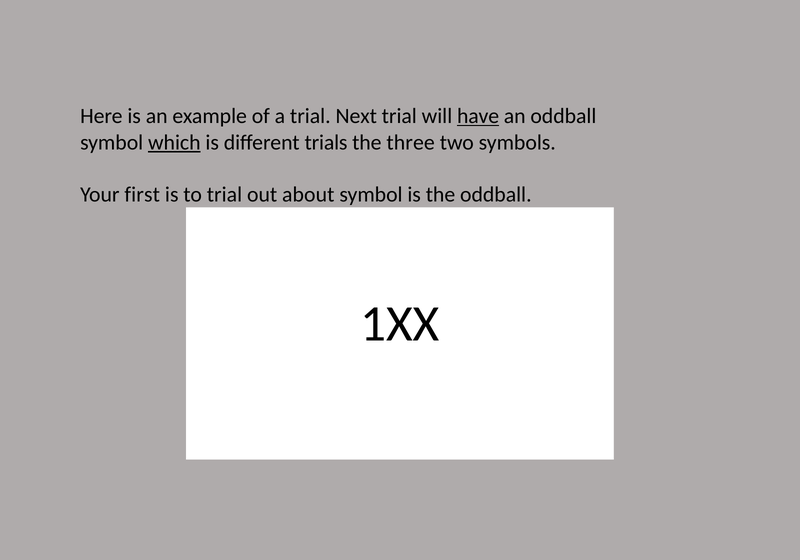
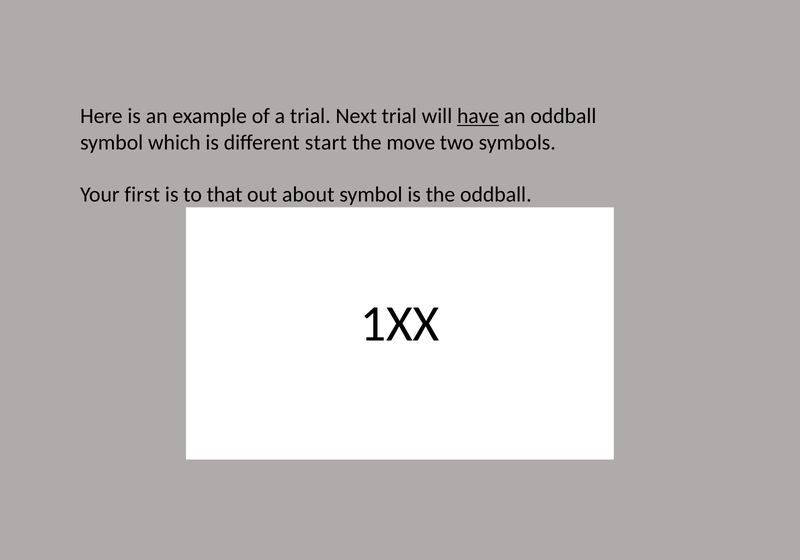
which underline: present -> none (174, 142)
trials: trials -> start (326, 142)
three: three -> move (411, 142)
to trial: trial -> that (225, 195)
